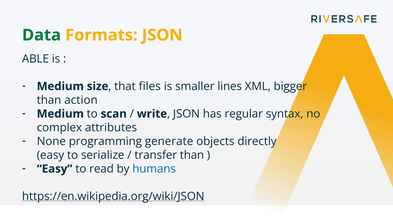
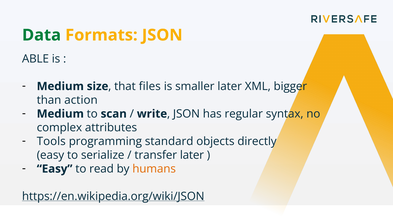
smaller lines: lines -> later (230, 86)
None: None -> Tools (51, 141)
generate: generate -> standard (169, 141)
transfer than: than -> later (192, 155)
humans colour: blue -> orange (154, 169)
